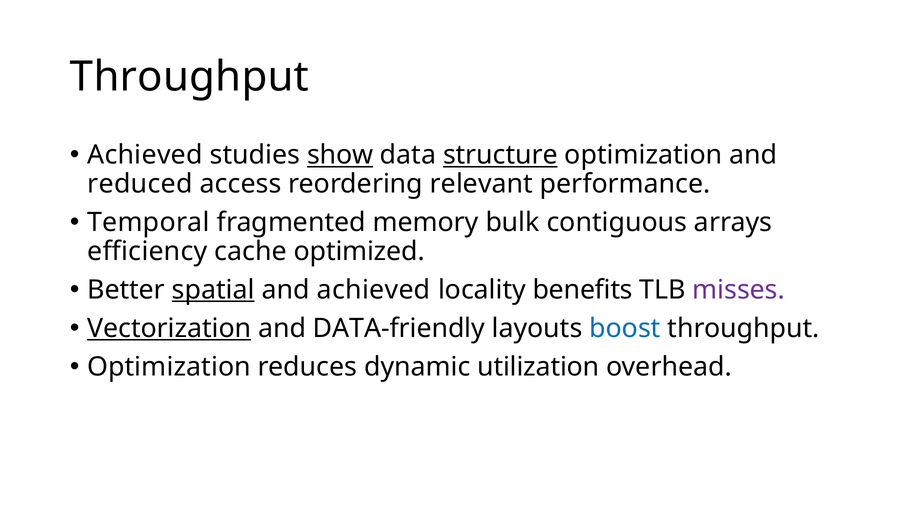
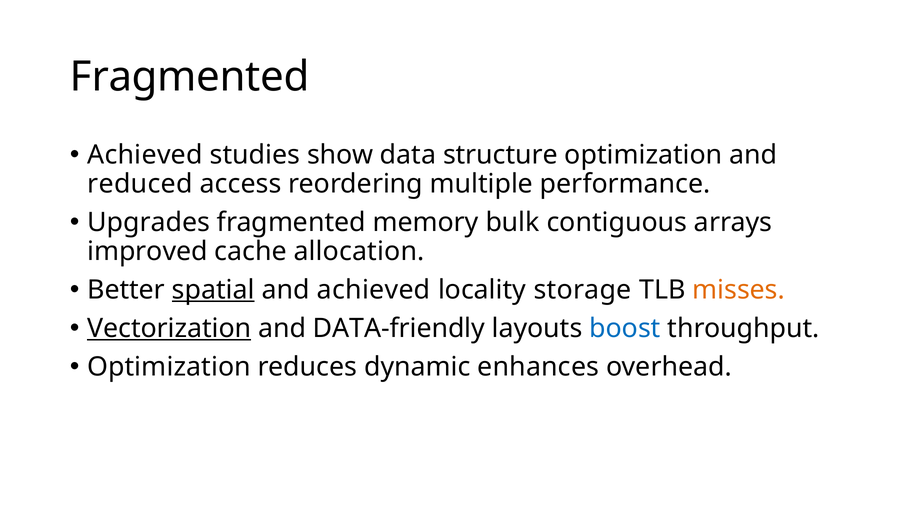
Throughput: Throughput -> Fragmented (190, 77)
show underline: present -> none (340, 155)
structure underline: present -> none (500, 155)
relevant: relevant -> multiple (481, 184)
Temporal: Temporal -> Upgrades (149, 223)
efficiency: efficiency -> improved (147, 252)
optimized: optimized -> allocation (359, 252)
benefits: benefits -> storage (583, 290)
misses colour: purple -> orange (739, 290)
utilization: utilization -> enhances (538, 367)
